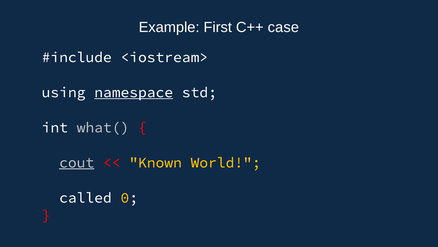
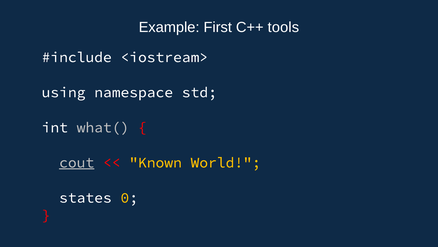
case: case -> tools (283, 27)
namespace underline: present -> none (134, 92)
called: called -> states (85, 197)
